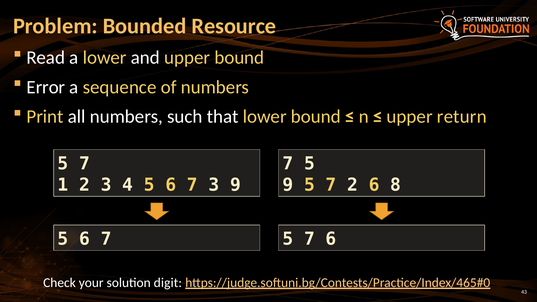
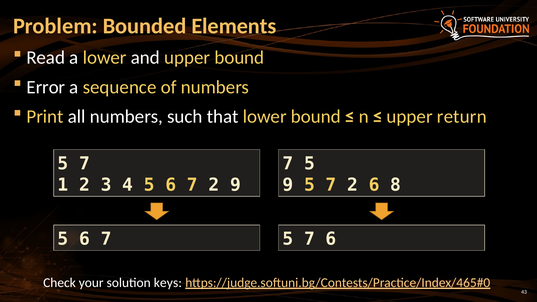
Resource: Resource -> Elements (234, 26)
6 7 3: 3 -> 2 (214, 185)
digit: digit -> keys (168, 283)
